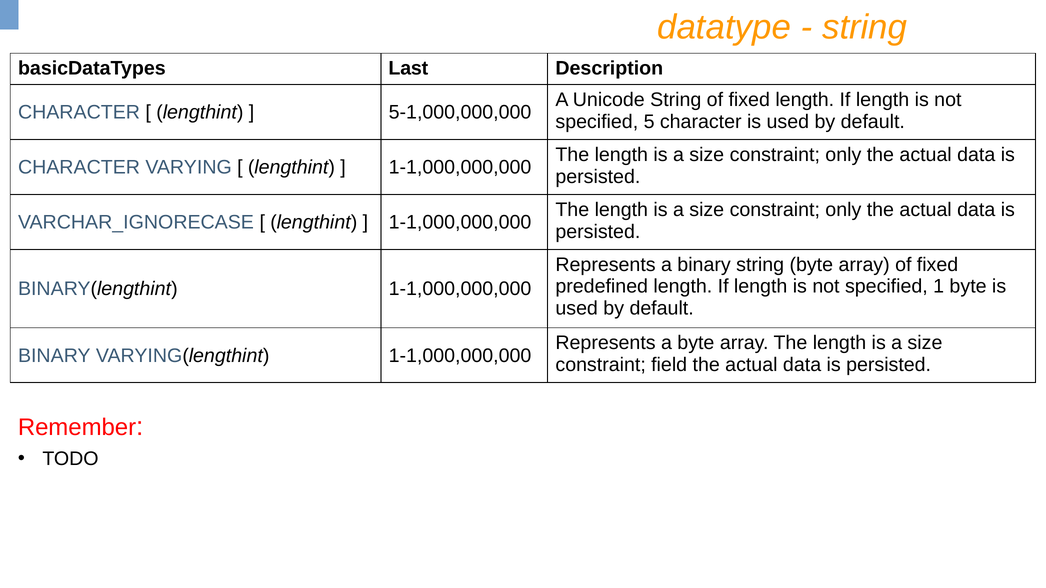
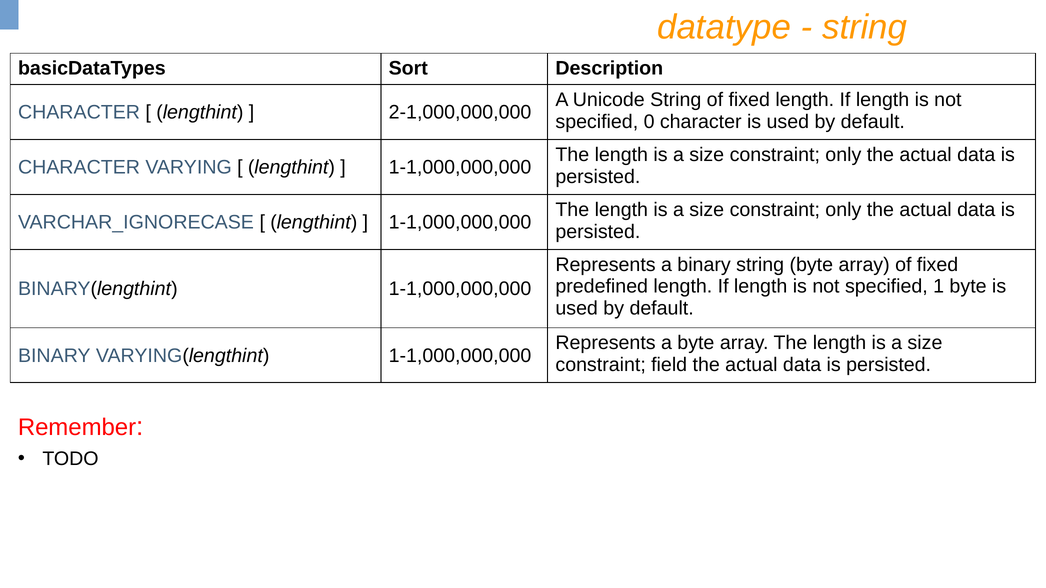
Last: Last -> Sort (408, 68)
5-1,000,000,000: 5-1,000,000,000 -> 2-1,000,000,000 (460, 112)
5: 5 -> 0 (649, 122)
